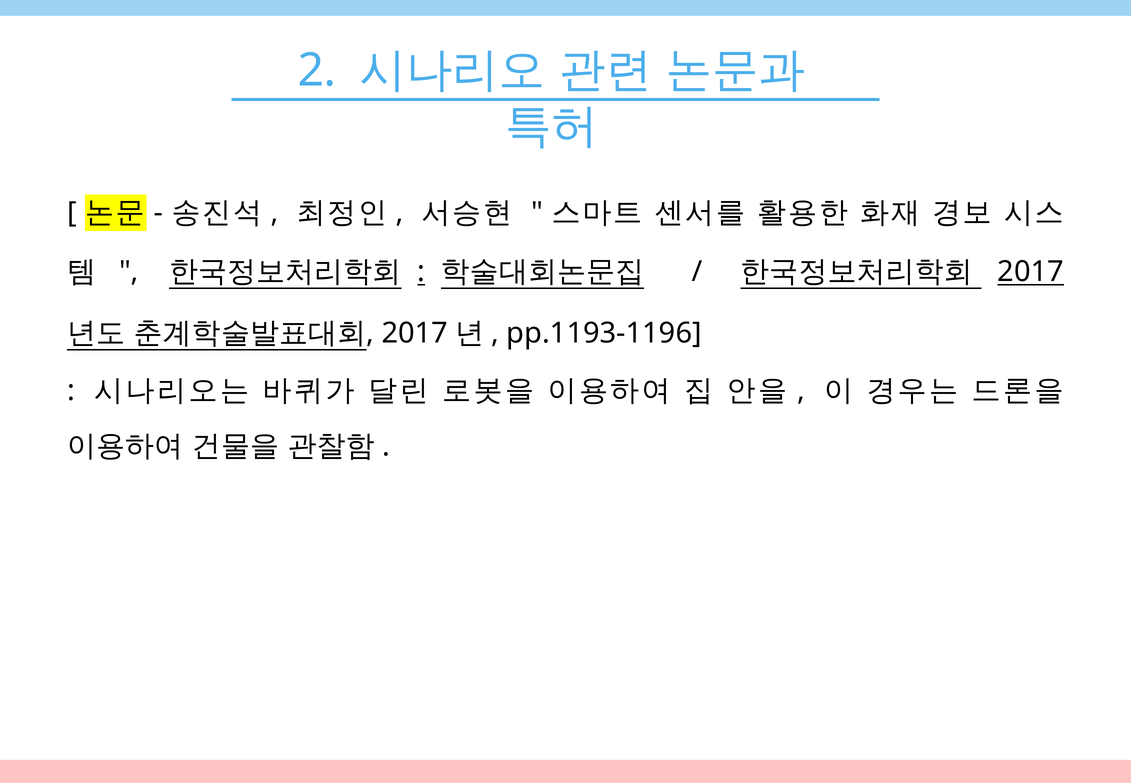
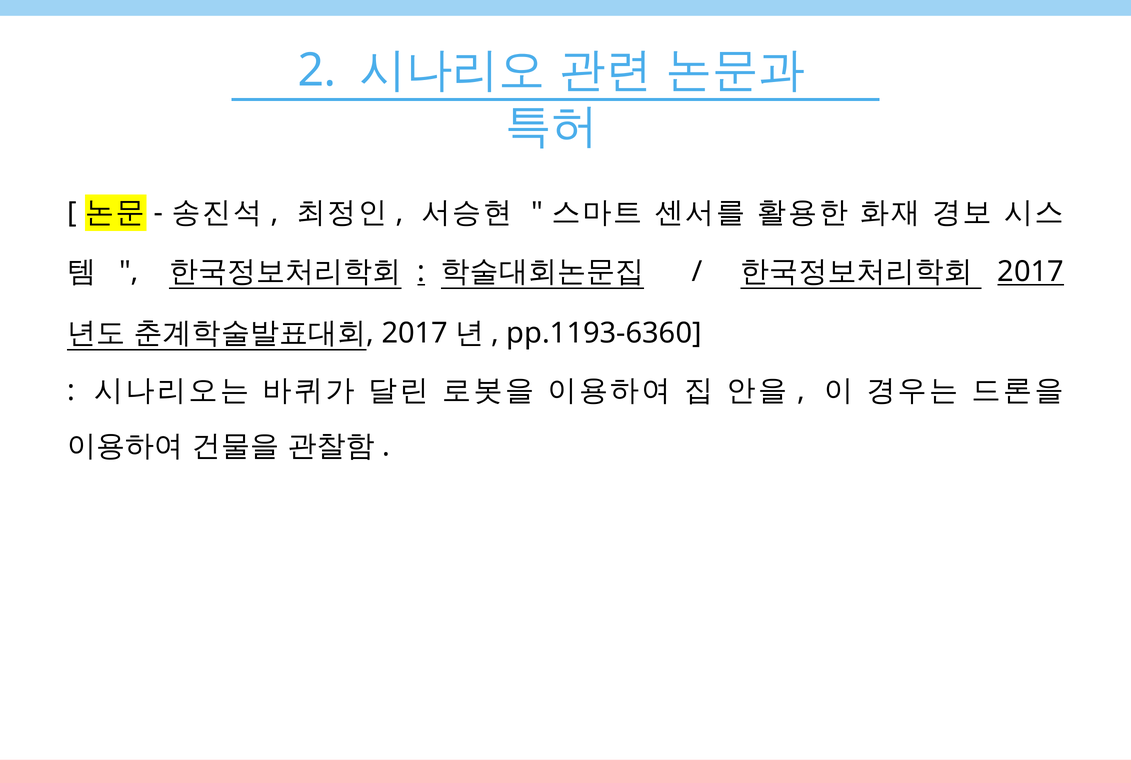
pp.1193-1196: pp.1193-1196 -> pp.1193-6360 (604, 333)
